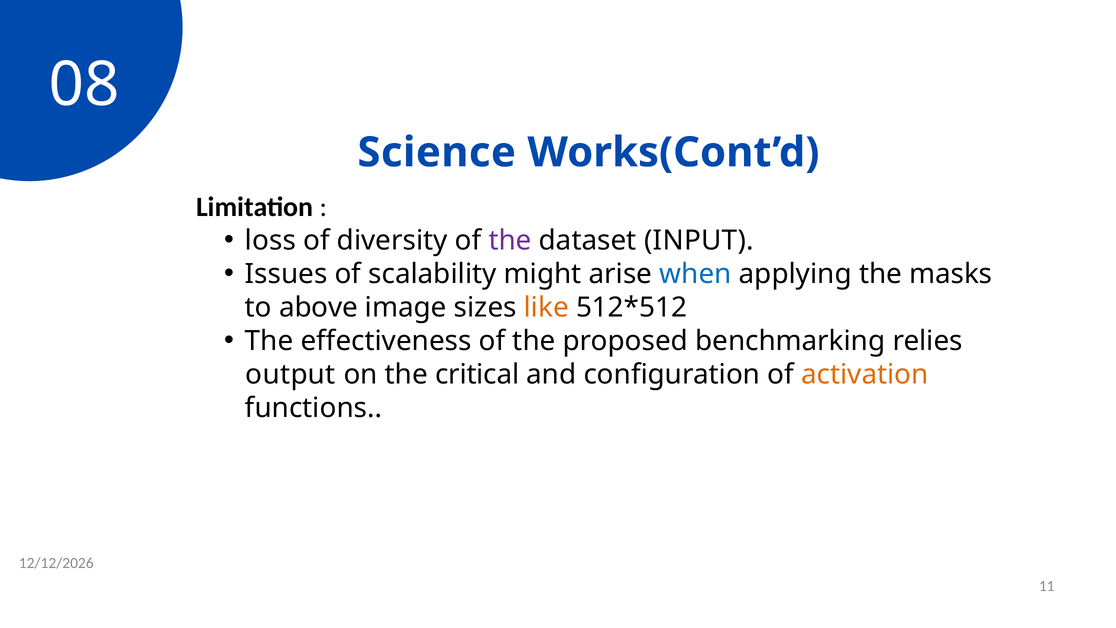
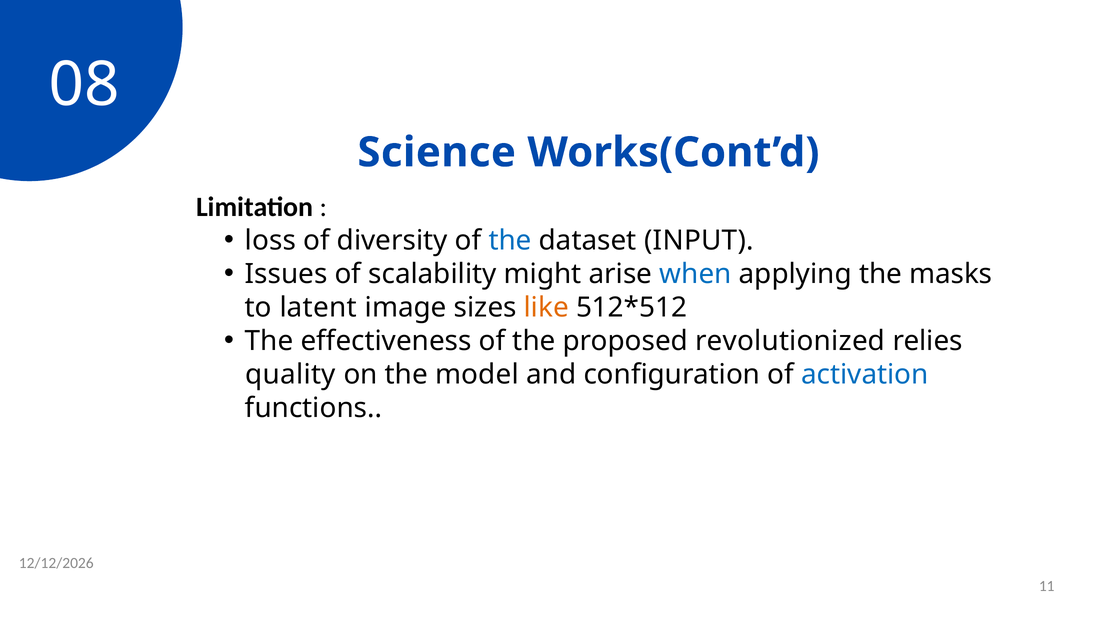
the colour: purple -> blue (510, 241)
above: above -> latent (318, 308)
benchmarking: benchmarking -> revolutionized (790, 341)
output: output -> quality (291, 375)
critical: critical -> model (477, 375)
activation colour: orange -> blue (865, 375)
